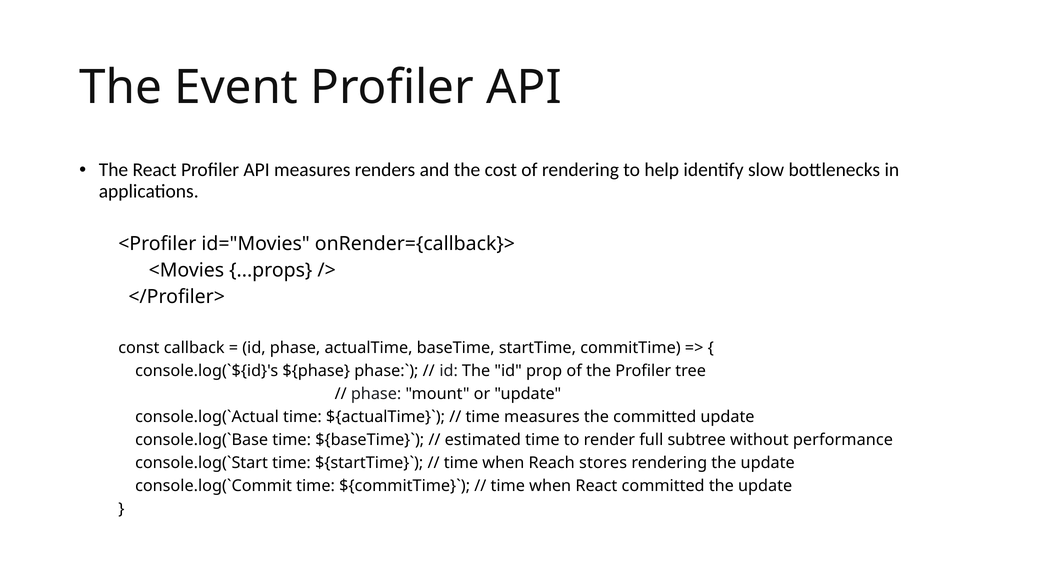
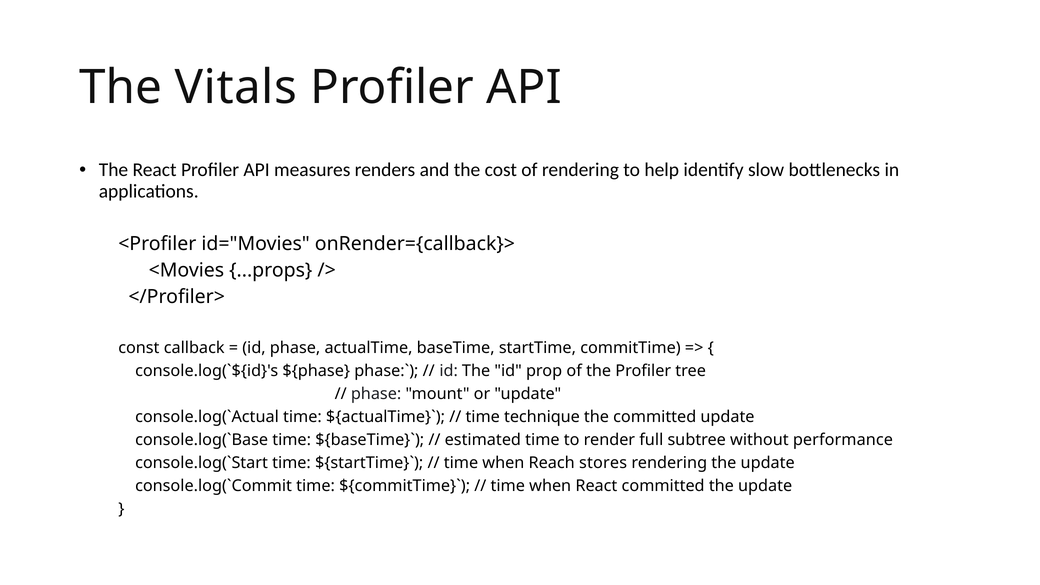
Event: Event -> Vitals (236, 87)
time measures: measures -> technique (542, 417)
